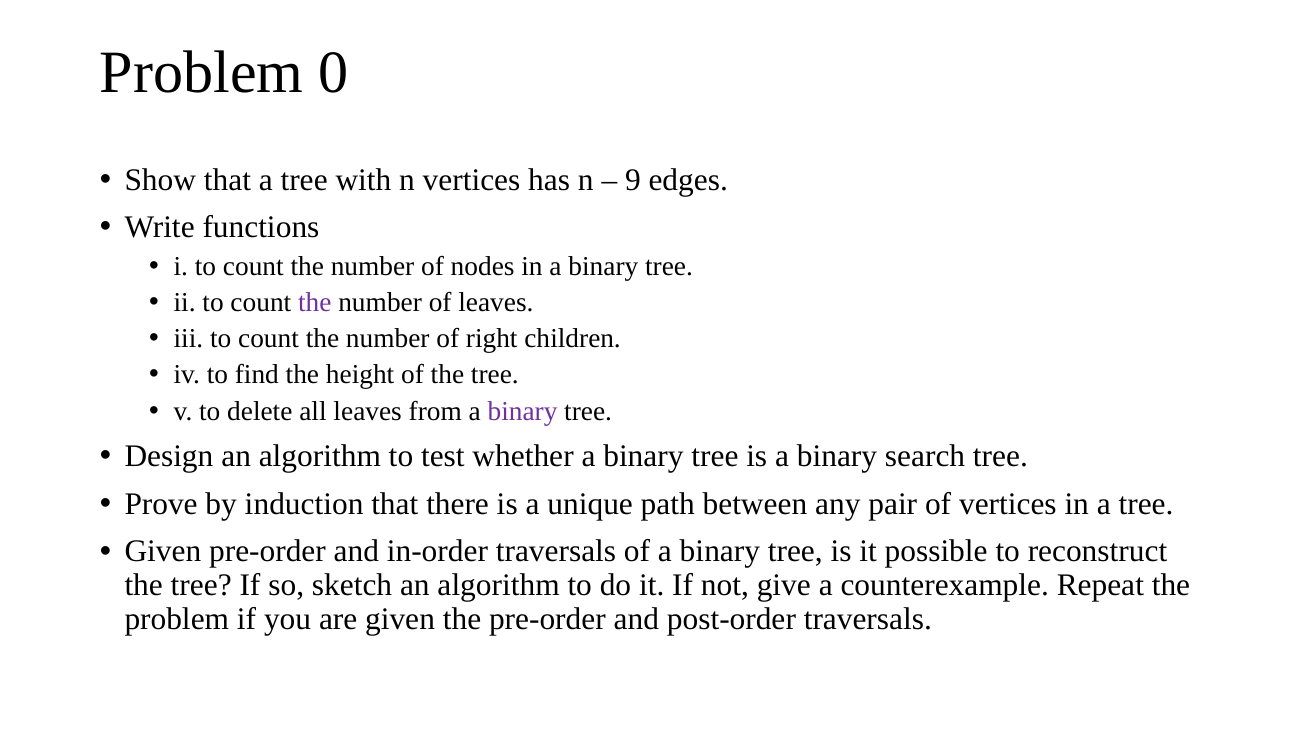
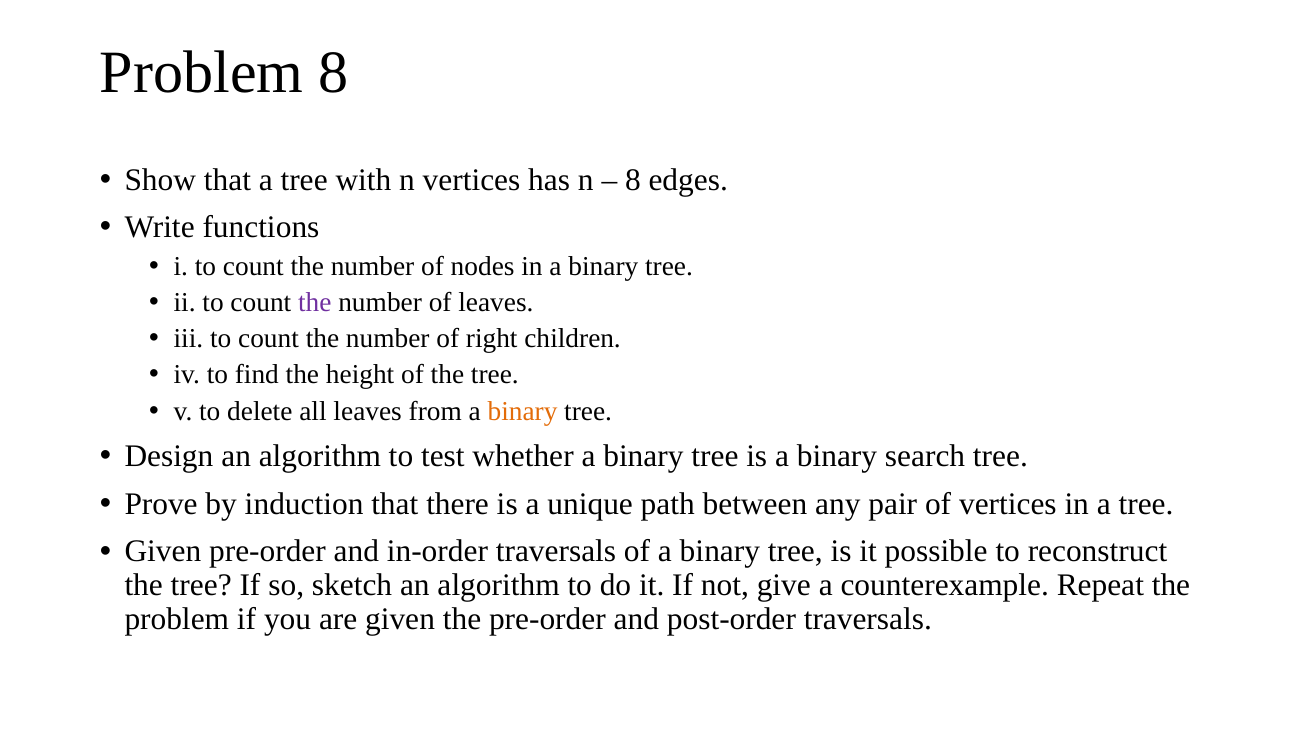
Problem 0: 0 -> 8 (333, 73)
9: 9 -> 8 (633, 180)
binary colour: purple -> orange (523, 411)
